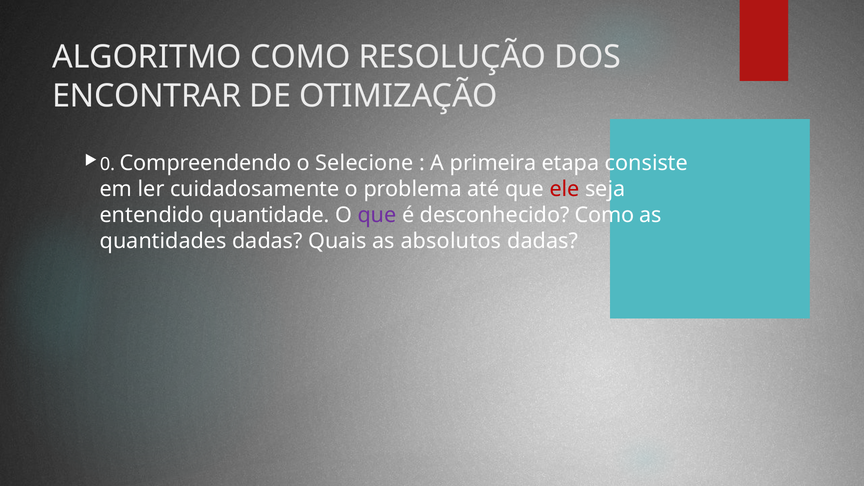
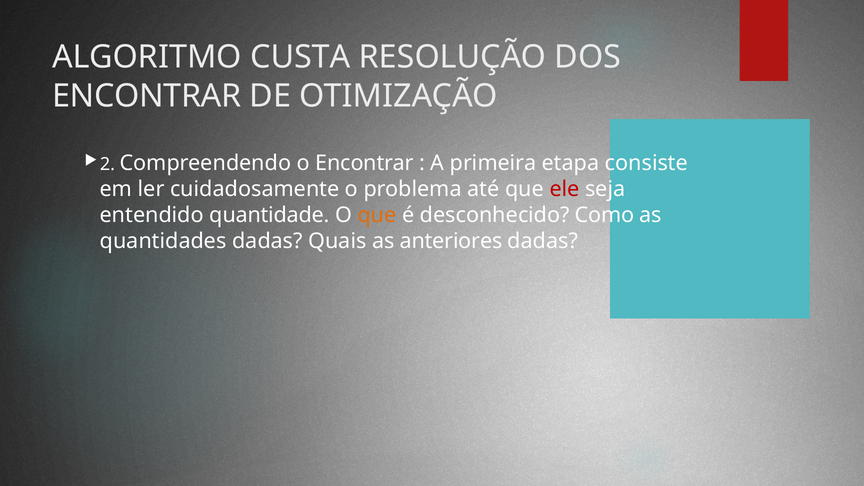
ALGORITMO COMO: COMO -> CUSTA (300, 57)
0: 0 -> 2 (107, 164)
o Selecione: Selecione -> Encontrar (365, 163)
que colour: purple -> orange (377, 215)
absolutos: absolutos -> anteriores (451, 241)
